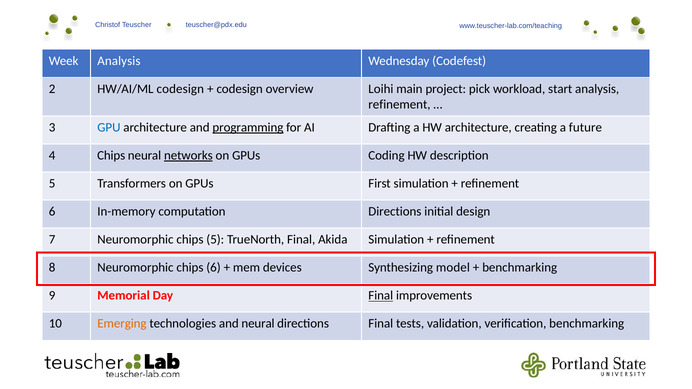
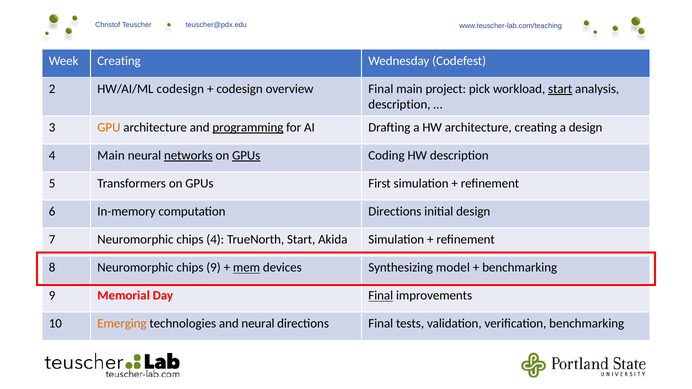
Week Analysis: Analysis -> Creating (119, 61)
overview Loihi: Loihi -> Final (381, 89)
start underline: none -> present (560, 89)
refinement: refinement -> description (399, 105)
GPU colour: blue -> orange (109, 127)
a future: future -> design (586, 127)
4 Chips: Chips -> Main (111, 156)
GPUs underline: none -> present (246, 156)
chips 5: 5 -> 4 (215, 240)
TrueNorth Final: Final -> Start (301, 240)
chips 6: 6 -> 9 (214, 268)
mem underline: none -> present (246, 268)
